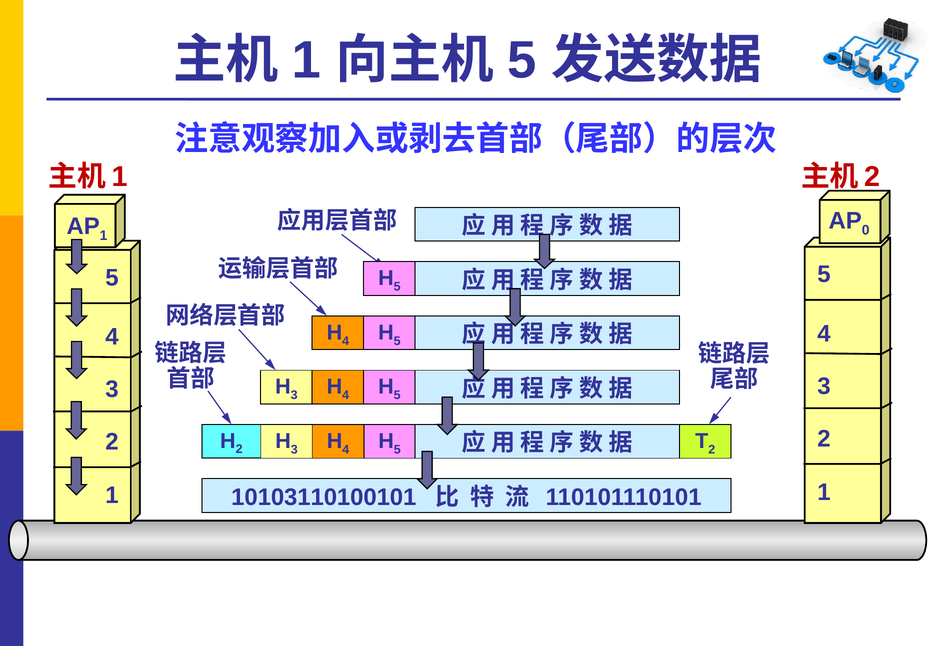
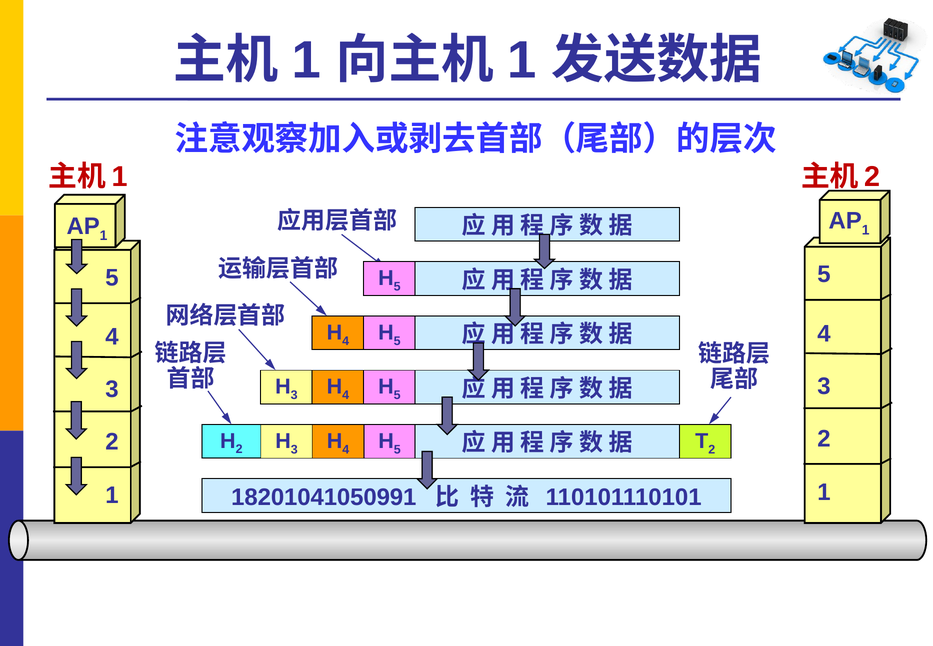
5: 5 -> 1 (522, 60)
0: 0 -> 1 (866, 230)
10103110100101: 10103110100101 -> 18201041050991 (324, 497)
